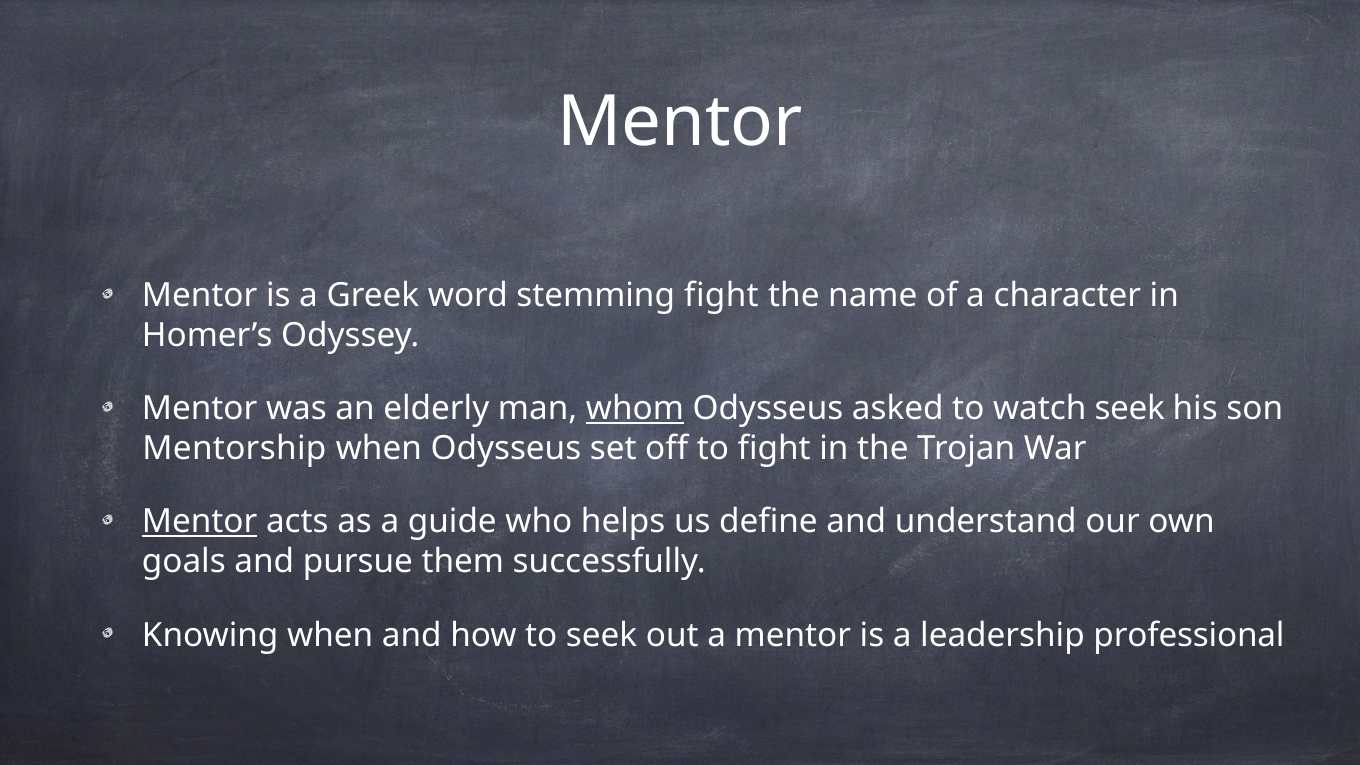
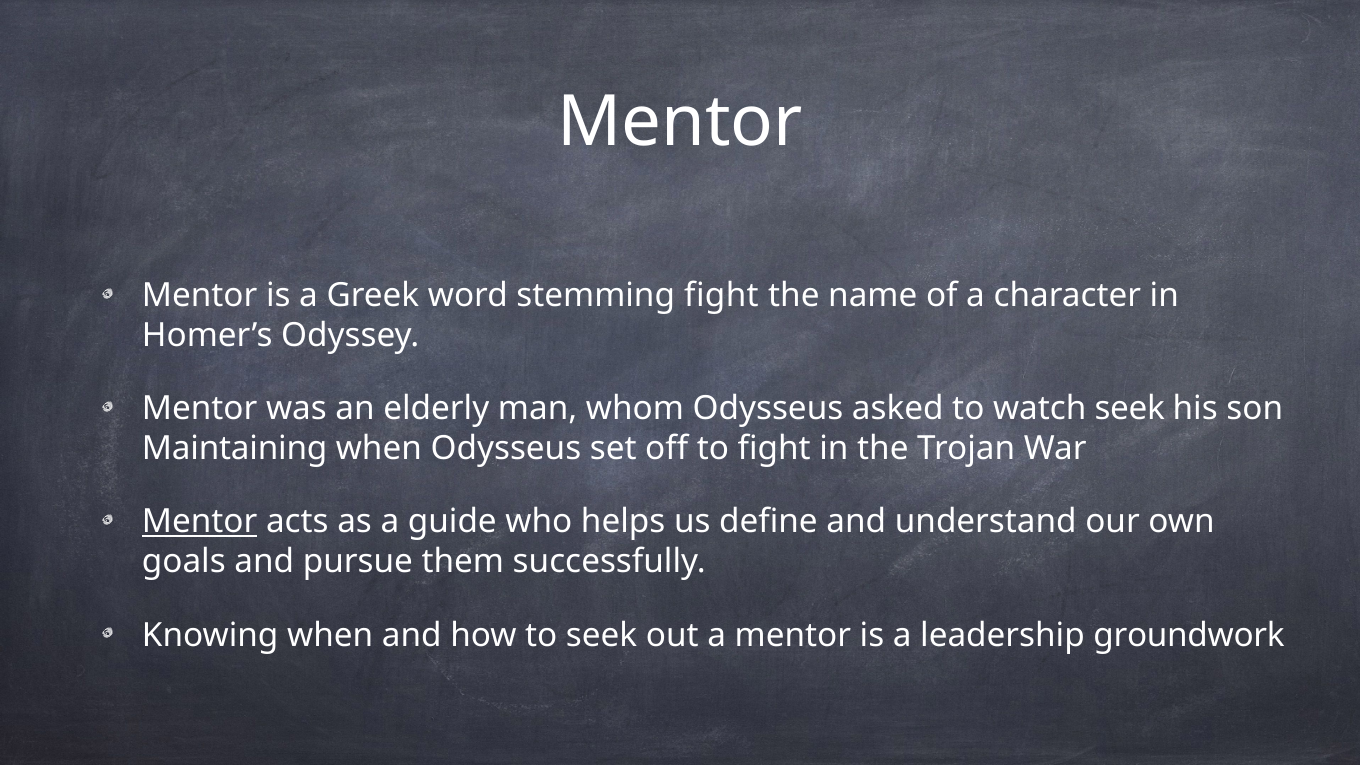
whom underline: present -> none (635, 409)
Mentorship: Mentorship -> Maintaining (235, 449)
professional: professional -> groundwork (1189, 635)
